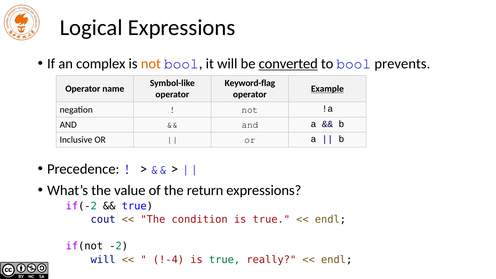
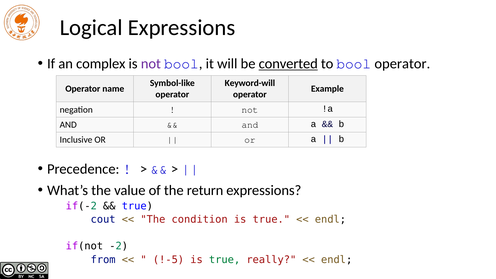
not colour: orange -> purple (151, 64)
bool prevents: prevents -> operator (402, 64)
Keyword-flag: Keyword-flag -> Keyword-will (250, 83)
Example underline: present -> none (327, 89)
will: will -> from (103, 260)
!-4: !-4 -> !-5 (168, 260)
